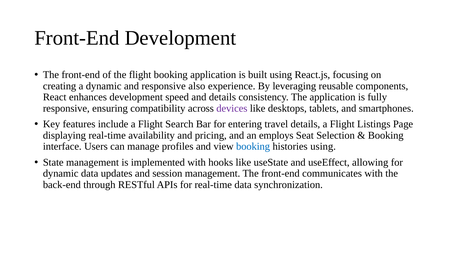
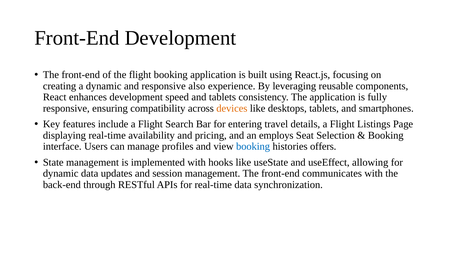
and details: details -> tablets (222, 97)
devices colour: purple -> orange (232, 108)
histories using: using -> offers (323, 147)
